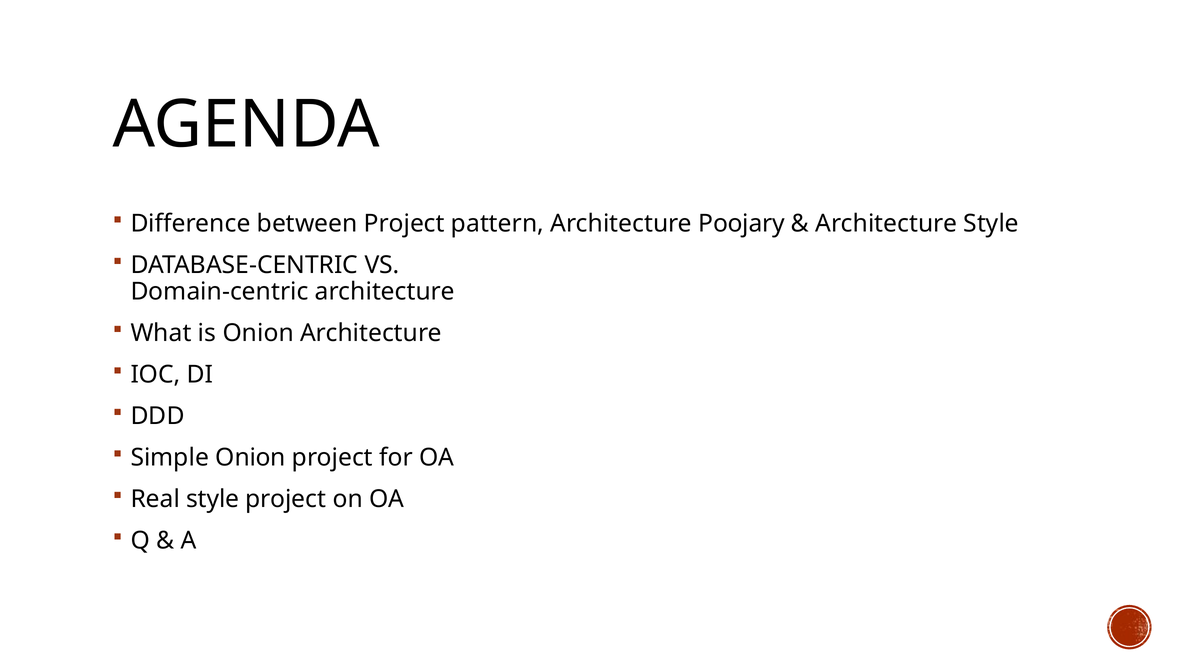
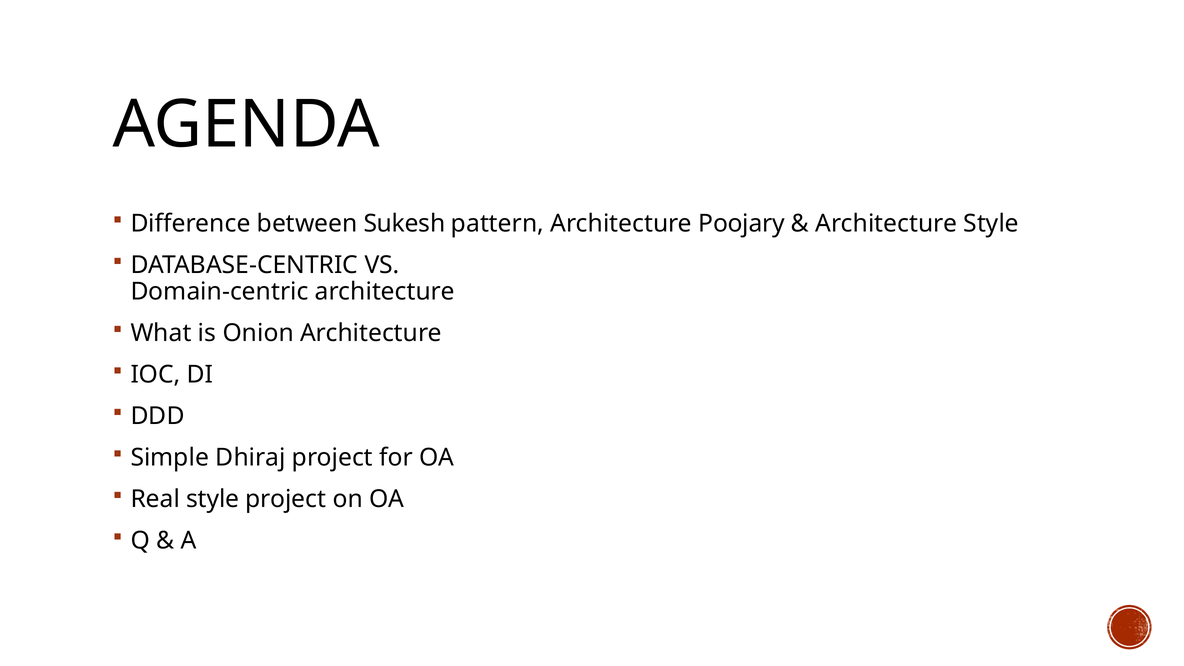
between Project: Project -> Sukesh (404, 224)
Simple Onion: Onion -> Dhiraj (250, 458)
